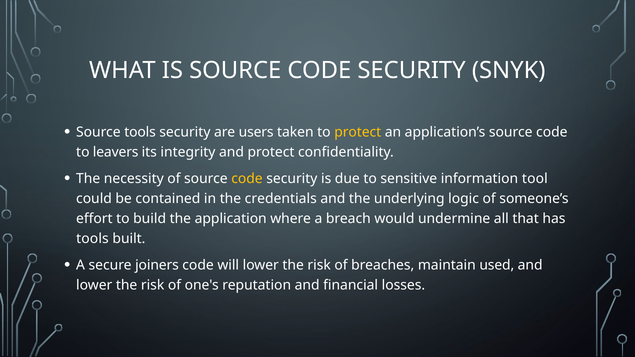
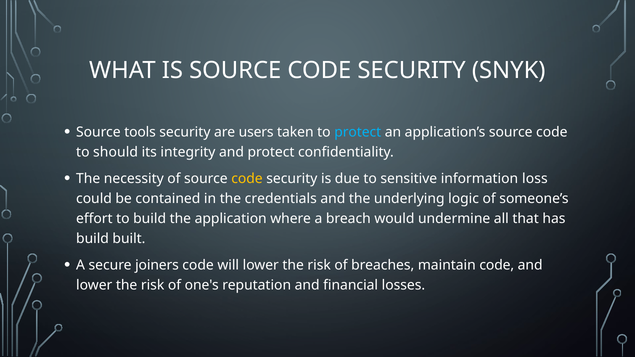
protect colour: yellow -> light blue (358, 132)
leavers: leavers -> should (116, 152)
tool: tool -> loss (535, 179)
tools: tools -> build (93, 239)
maintain used: used -> code (497, 265)
